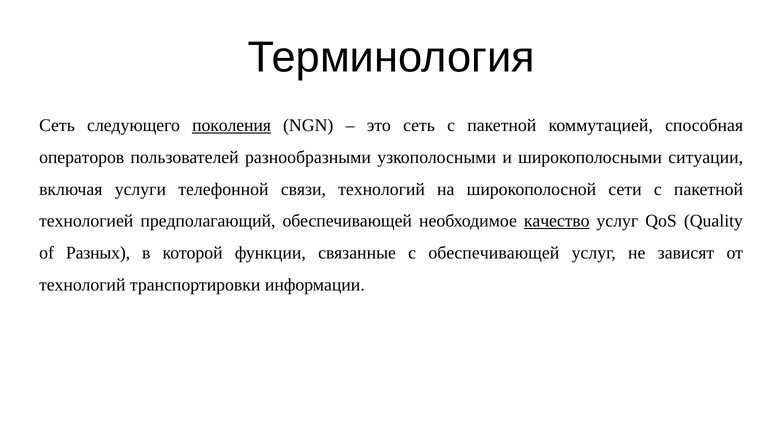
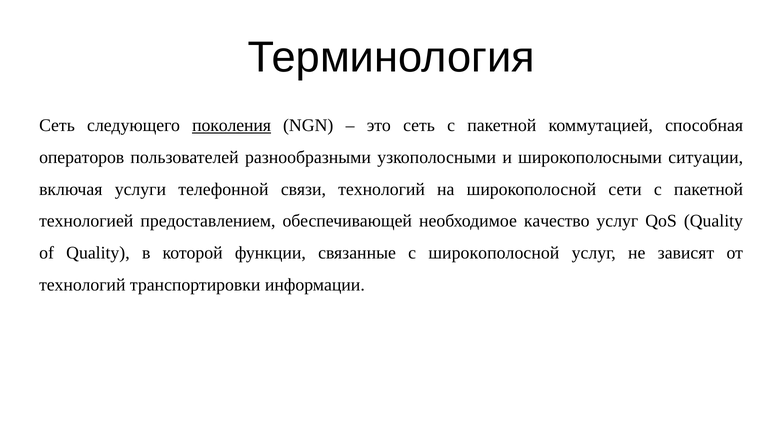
предполагающий: предполагающий -> предоставлением (208, 221)
качество underline: present -> none (557, 221)
of Разных: Разных -> Quality (98, 253)
с обеспечивающей: обеспечивающей -> широкополосной (494, 253)
